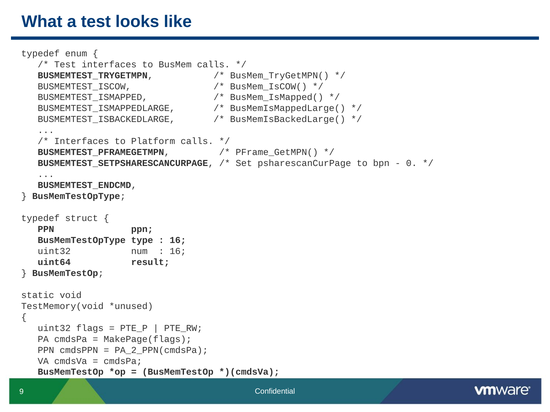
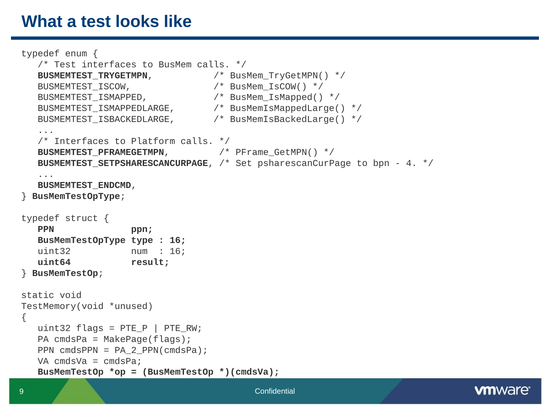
0: 0 -> 4 (412, 163)
